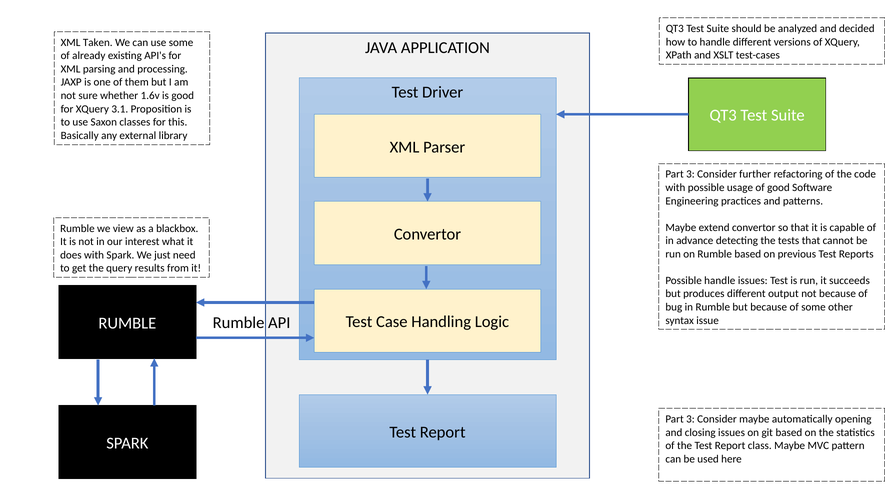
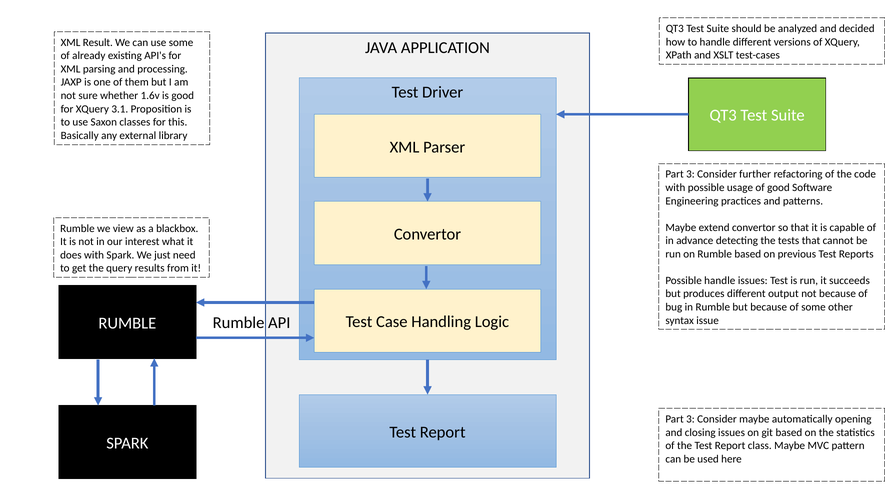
Taken: Taken -> Result (98, 42)
